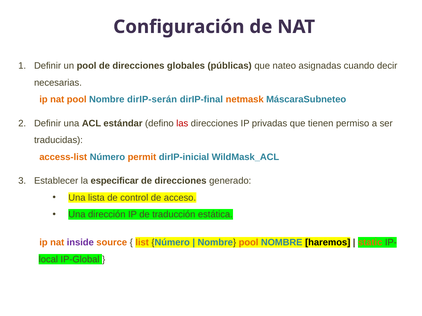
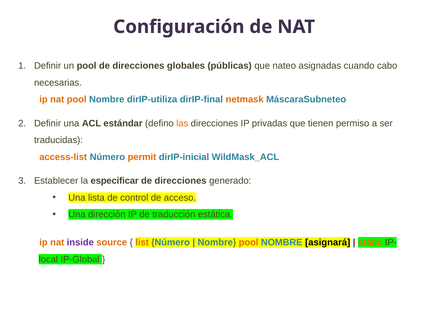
decir: decir -> cabo (387, 66)
dirIP-serán: dirIP-serán -> dirIP-utiliza (152, 100)
las colour: red -> orange (182, 123)
haremos: haremos -> asignará (328, 243)
